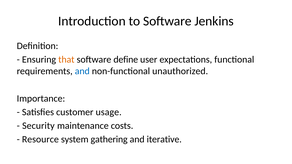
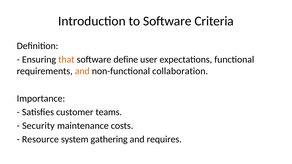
Jenkins: Jenkins -> Criteria (214, 21)
and colour: blue -> orange (82, 71)
unauthorized: unauthorized -> collaboration (180, 71)
usage: usage -> teams (109, 112)
iterative: iterative -> requires (164, 139)
